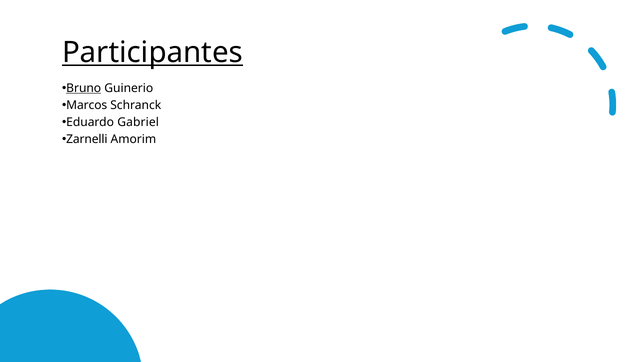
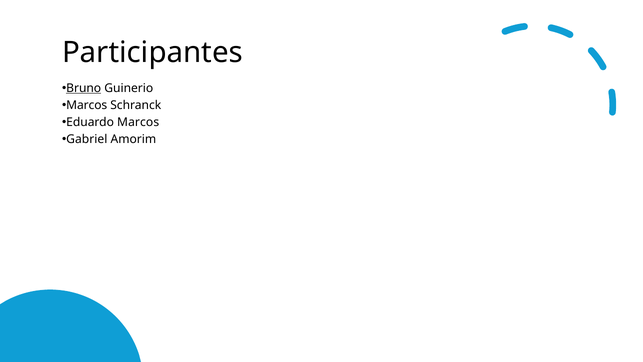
Participantes underline: present -> none (152, 52)
Eduardo Gabriel: Gabriel -> Marcos (138, 122)
Zarnelli: Zarnelli -> Gabriel (87, 139)
